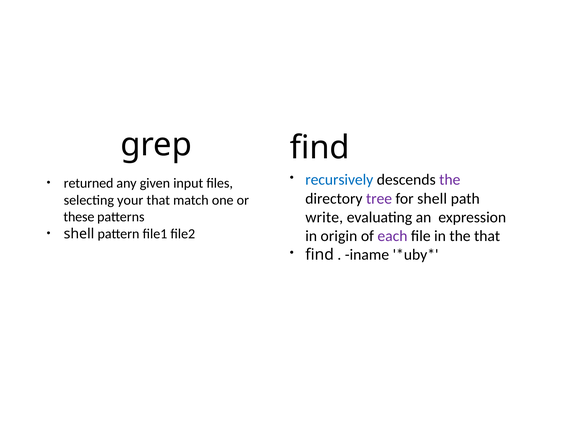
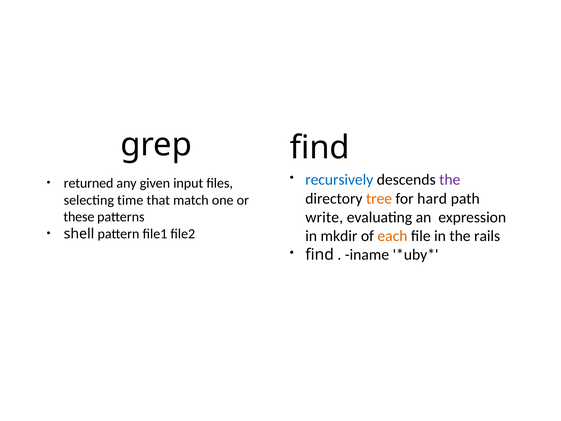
tree colour: purple -> orange (379, 198)
for shell: shell -> hard (432, 198)
your: your -> time (130, 200)
origin: origin -> mkdir (339, 236)
each colour: purple -> orange (392, 236)
the that: that -> rails (487, 236)
